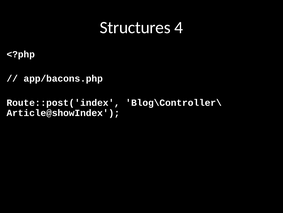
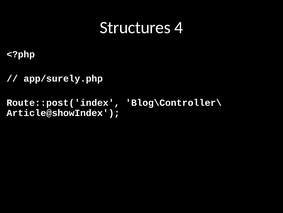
app/bacons.php: app/bacons.php -> app/surely.php (63, 78)
